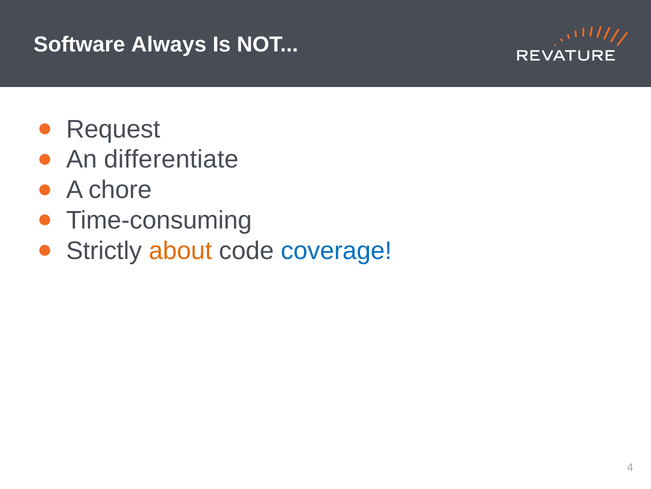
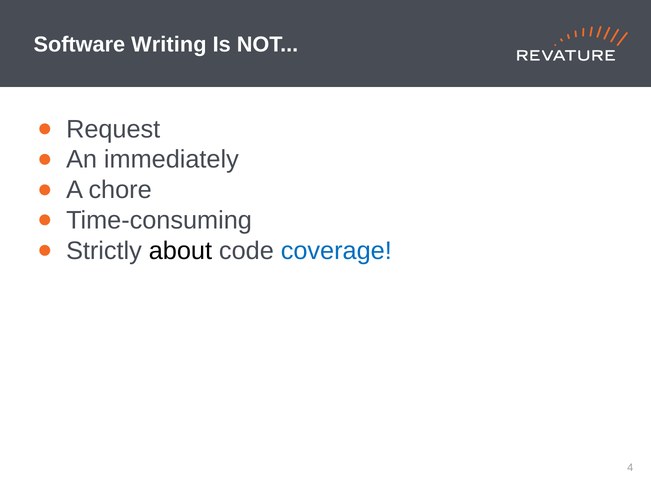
Always: Always -> Writing (169, 45)
differentiate: differentiate -> immediately (171, 159)
about colour: orange -> black (180, 251)
